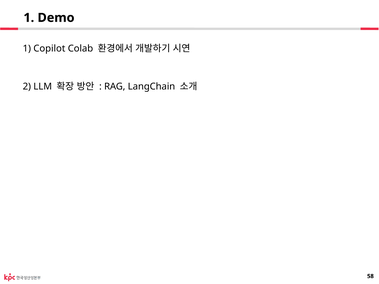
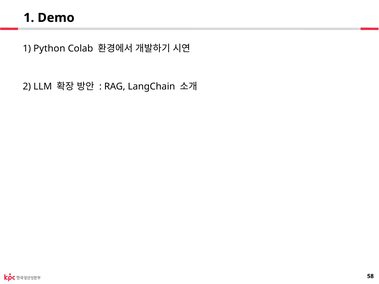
Copilot: Copilot -> Python (49, 49)
